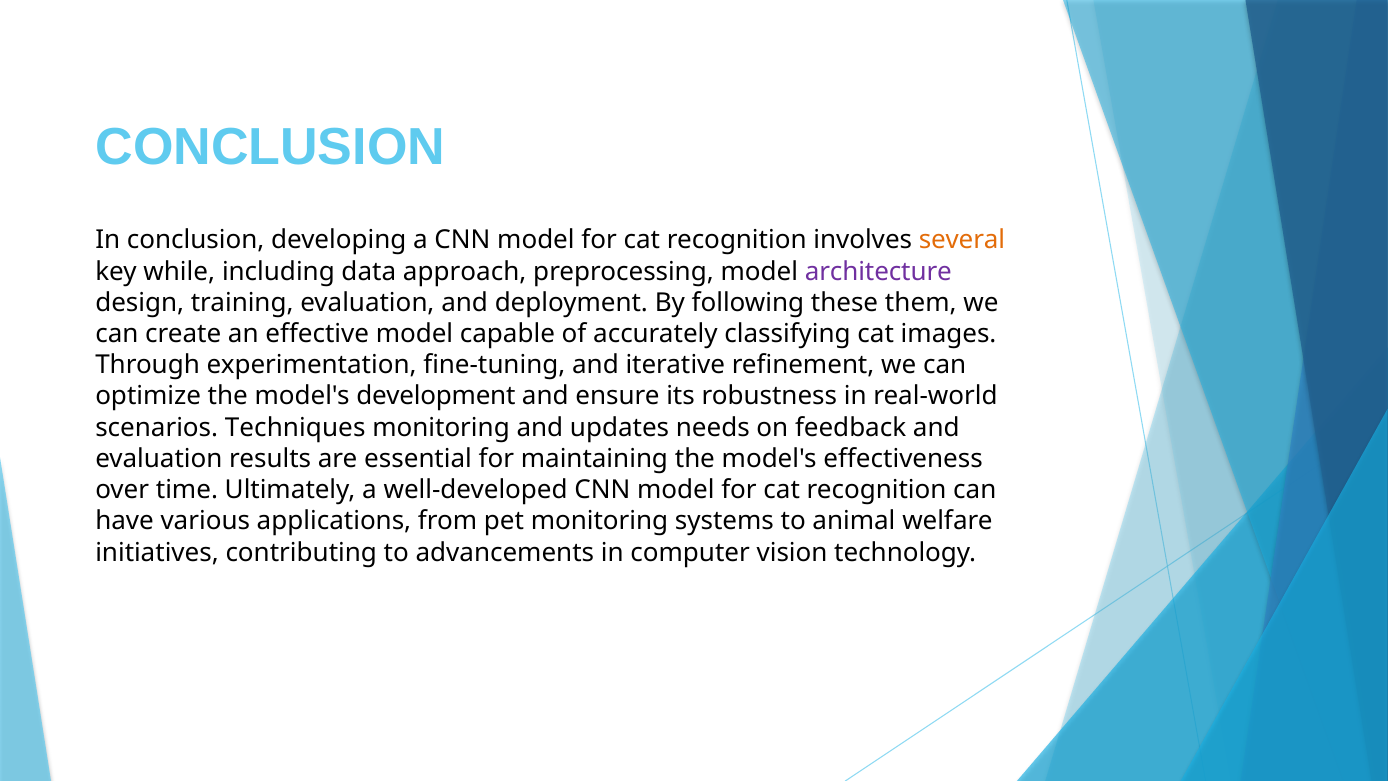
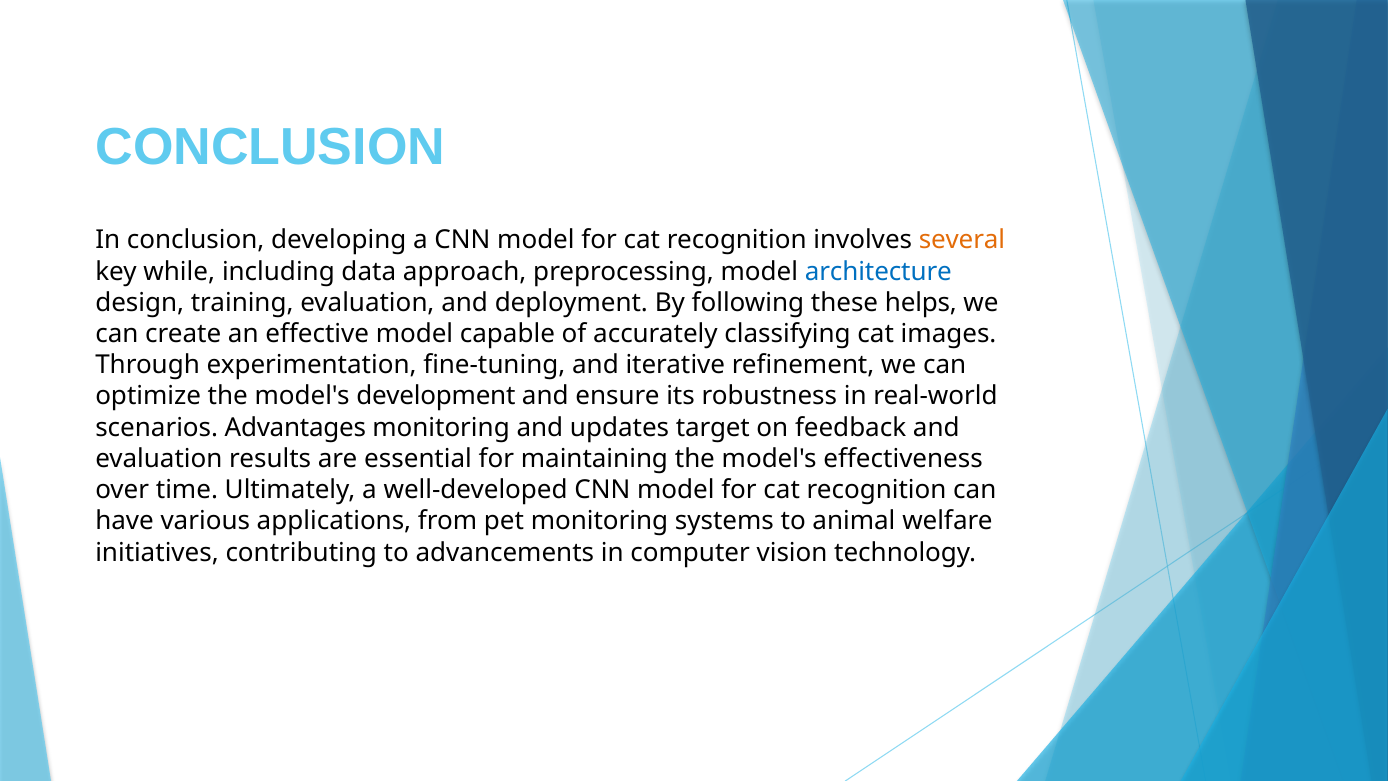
architecture colour: purple -> blue (878, 271)
them: them -> helps (921, 303)
Techniques: Techniques -> Advantages (295, 427)
needs: needs -> target (713, 427)
